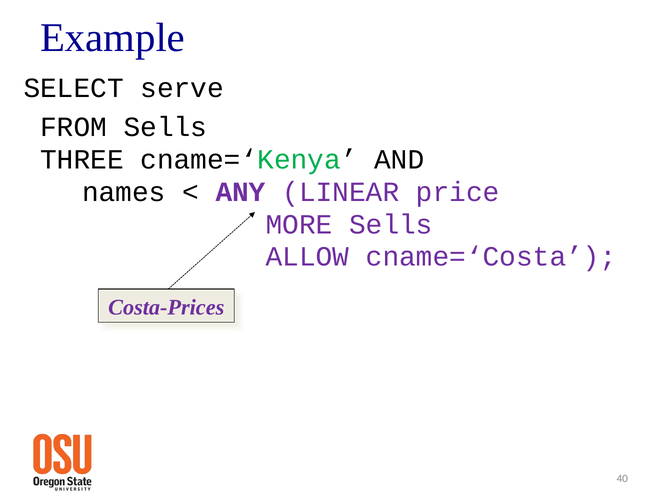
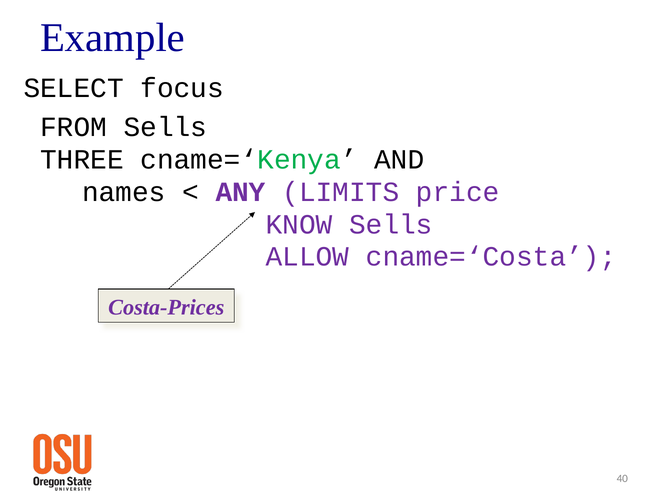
serve: serve -> focus (182, 88)
LINEAR: LINEAR -> LIMITS (341, 192)
MORE: MORE -> KNOW (299, 224)
